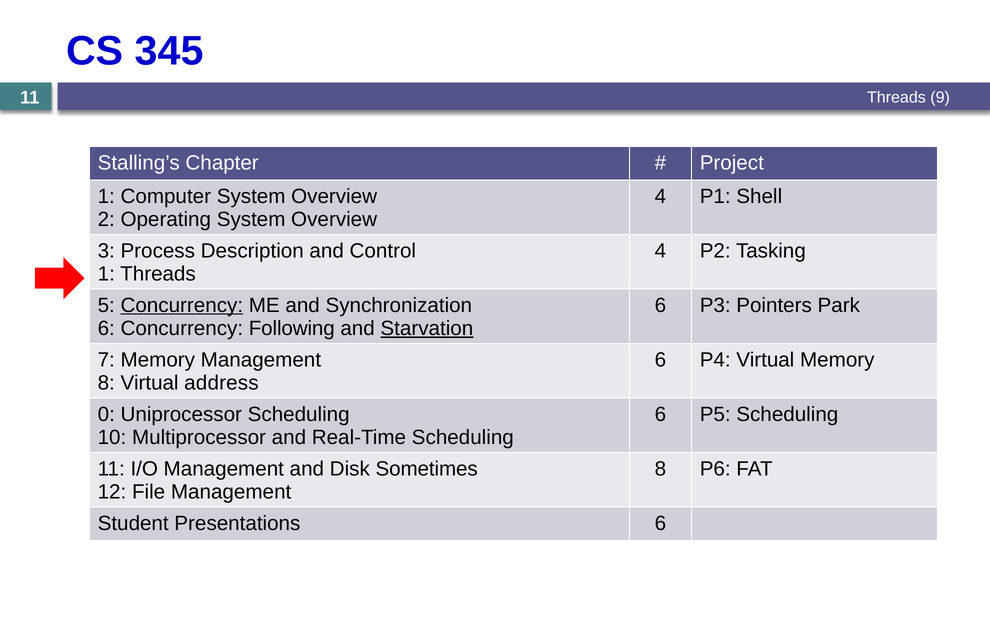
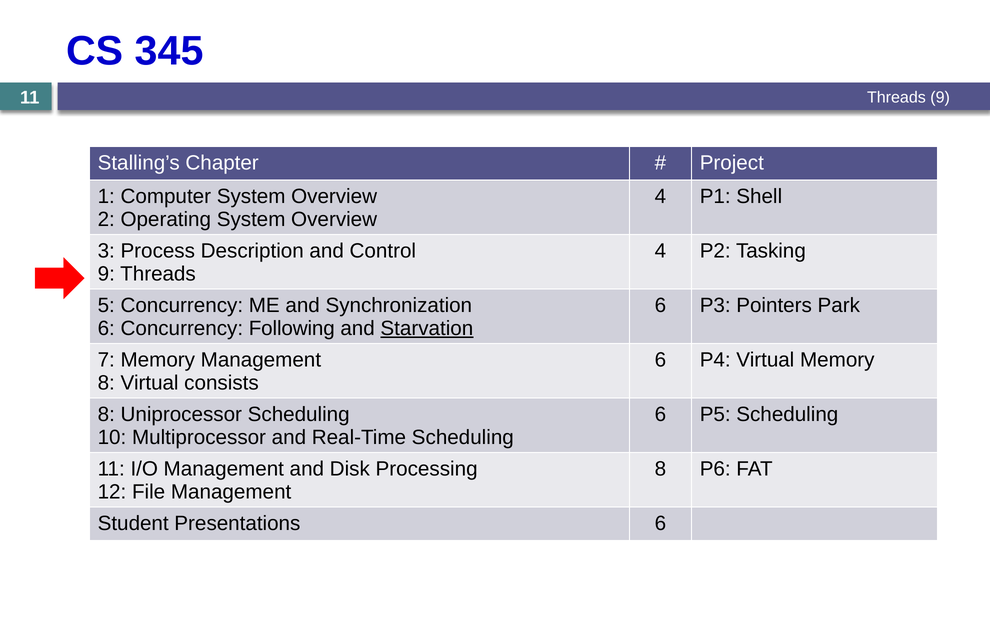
1: 1 -> 9 (106, 274)
Concurrency underline: present -> none (182, 305)
address: address -> consists (221, 383)
0: 0 -> 8 (106, 414)
Sometimes: Sometimes -> Processing (427, 469)
